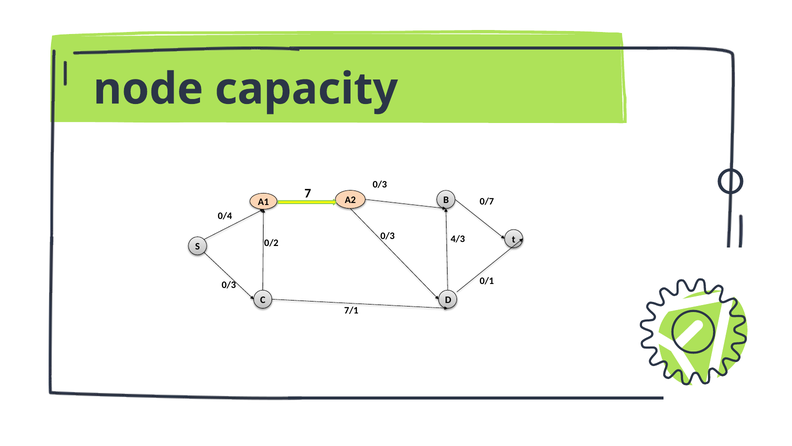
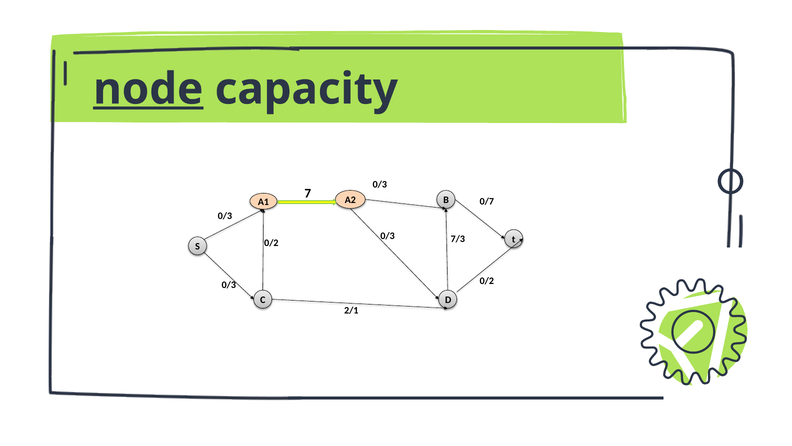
node underline: none -> present (148, 89)
0/4: 0/4 -> 0/3 (225, 216)
4/3: 4/3 -> 7/3 (458, 239)
0/1: 0/1 -> 0/2 (487, 281)
7/1: 7/1 -> 2/1 (351, 310)
